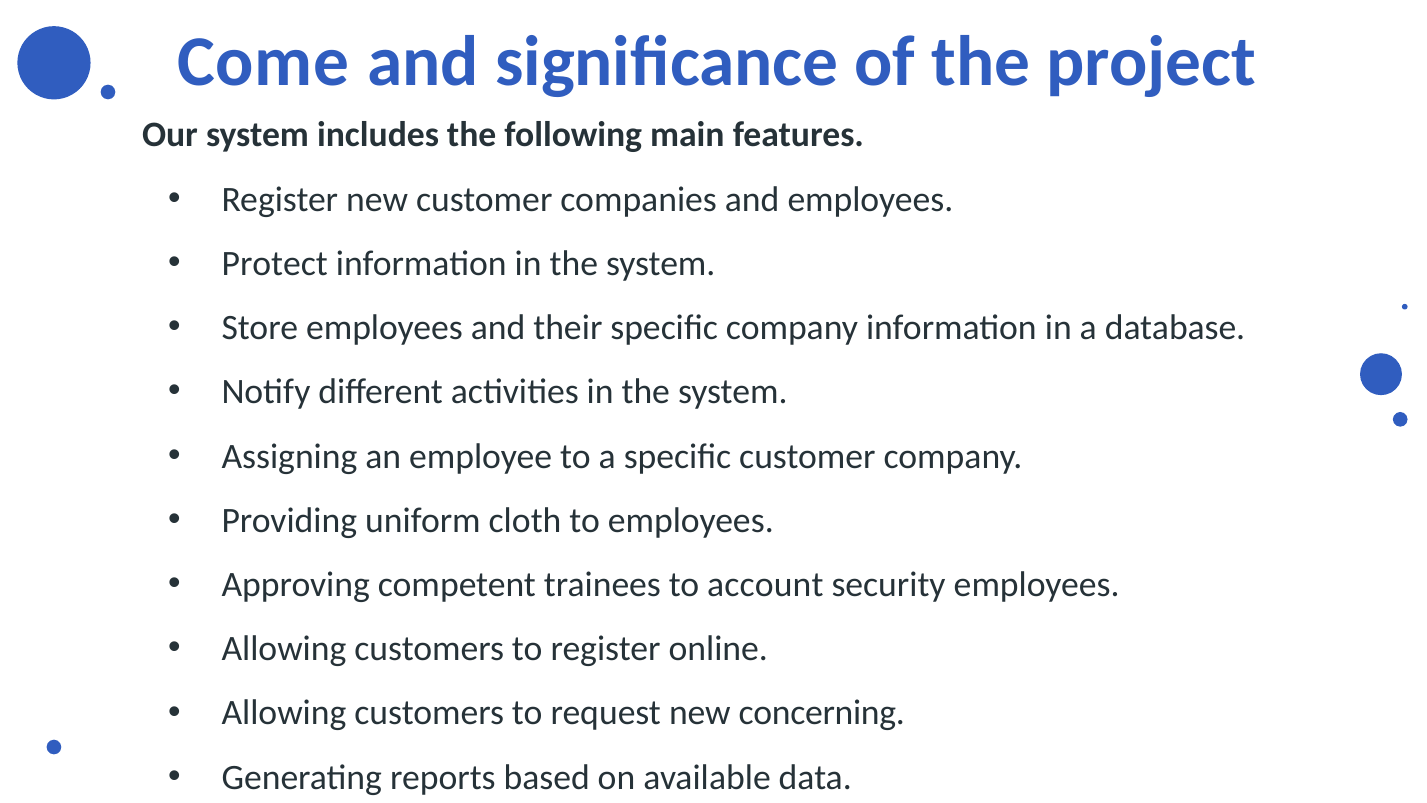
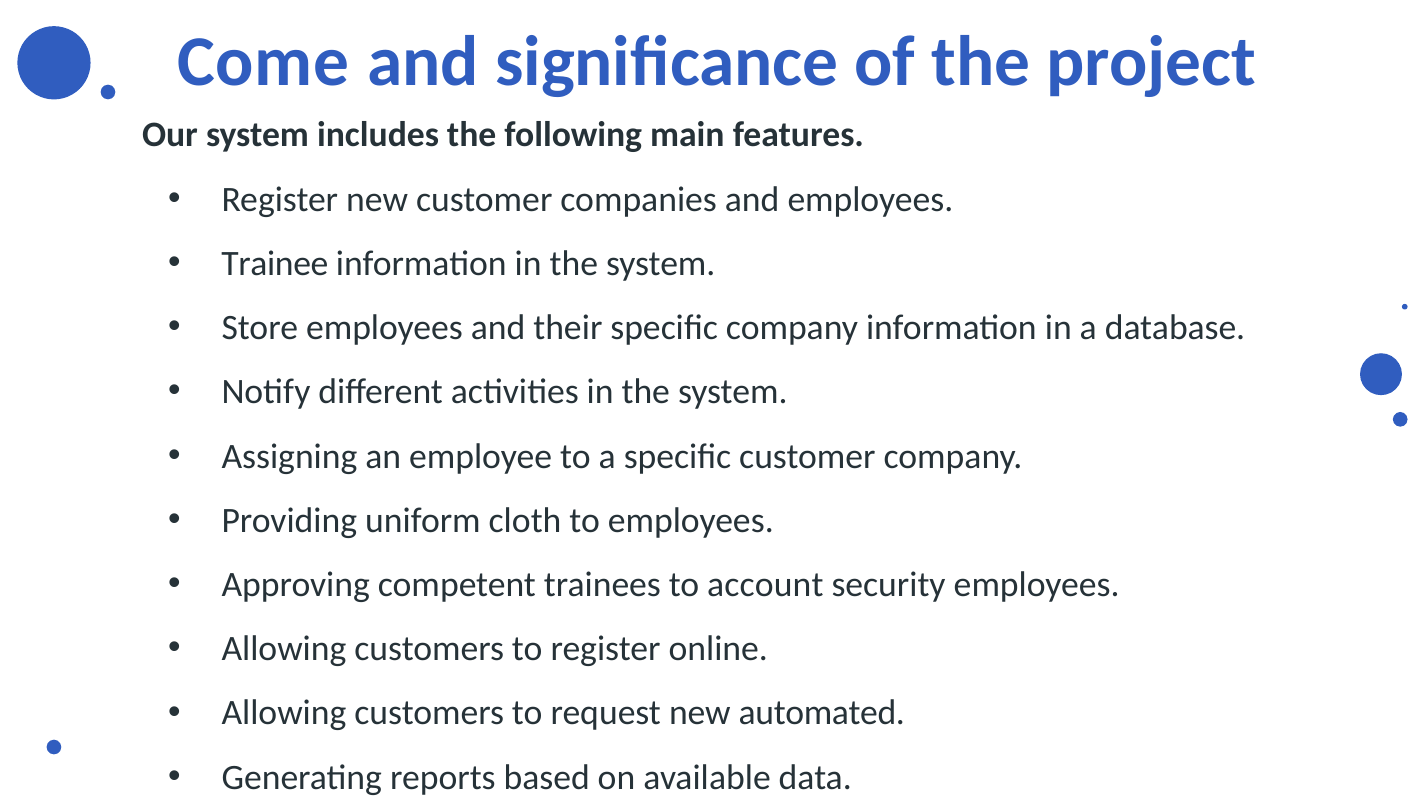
Protect: Protect -> Trainee (275, 263)
concerning: concerning -> automated (822, 713)
